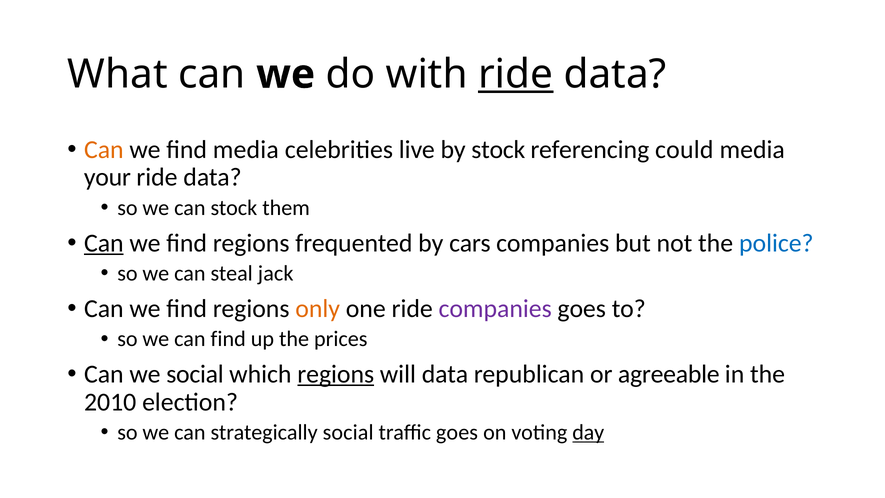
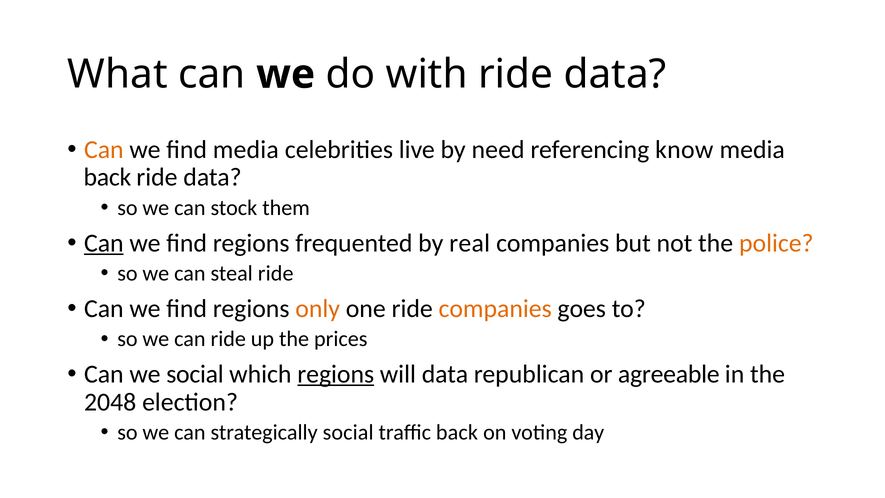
ride underline: present -> none (516, 74)
by stock: stock -> need (498, 150)
could: could -> know (684, 150)
your: your -> back (107, 177)
cars: cars -> real (470, 243)
police colour: blue -> orange (776, 243)
steal jack: jack -> ride (276, 273)
companies colour: purple -> orange (495, 308)
can find: find -> ride (228, 339)
2010: 2010 -> 2048 (110, 402)
traffic goes: goes -> back (457, 432)
day underline: present -> none (588, 432)
